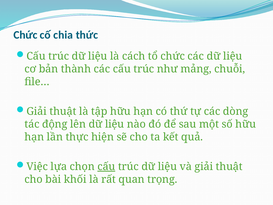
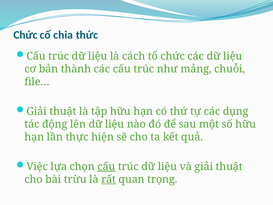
dòng: dòng -> dụng (236, 111)
khối: khối -> trừu (75, 179)
rất underline: none -> present (109, 179)
